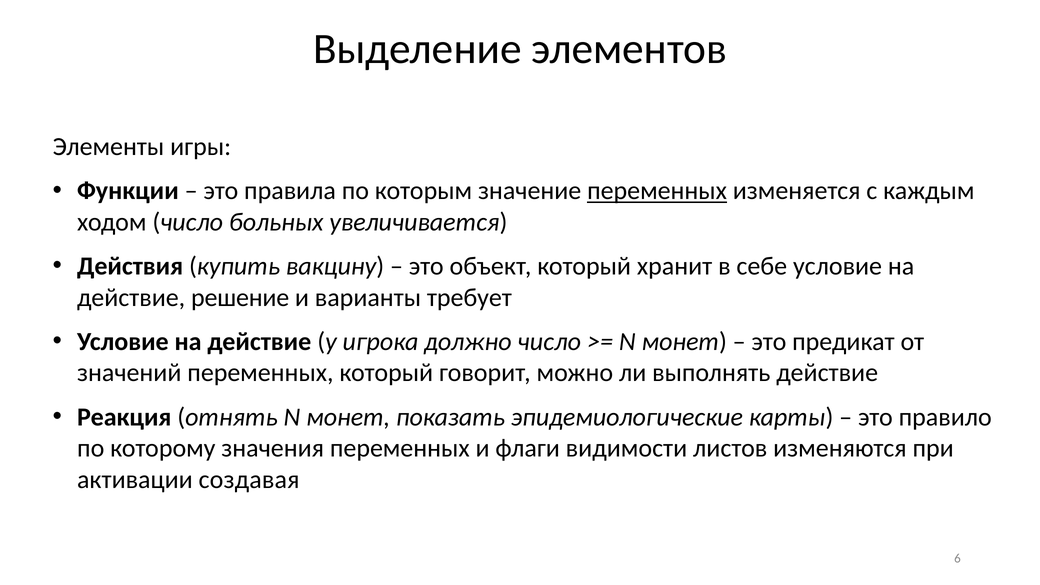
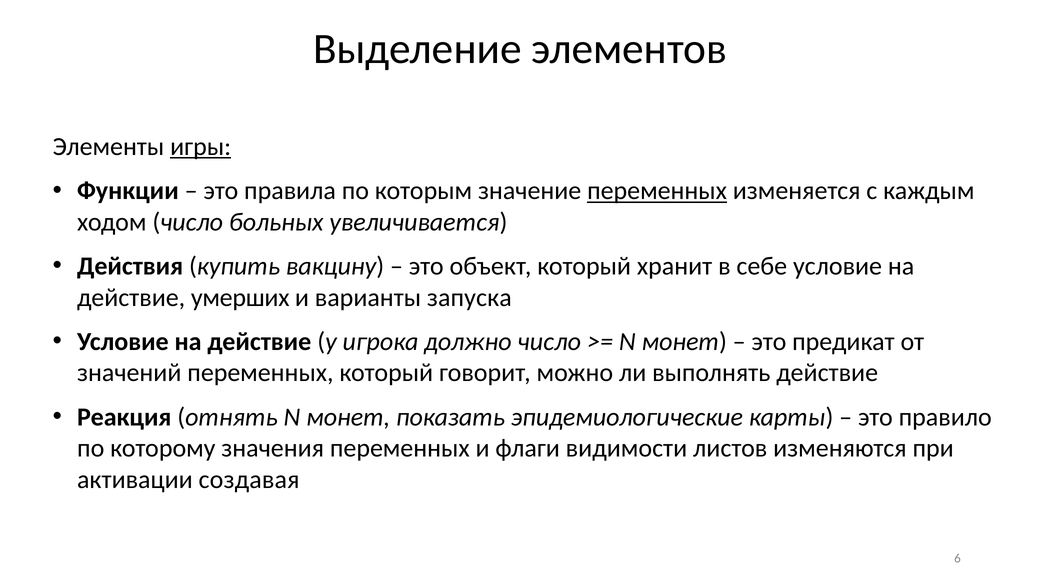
игры underline: none -> present (201, 147)
решение: решение -> умерших (240, 297)
требует: требует -> запуска (469, 297)
